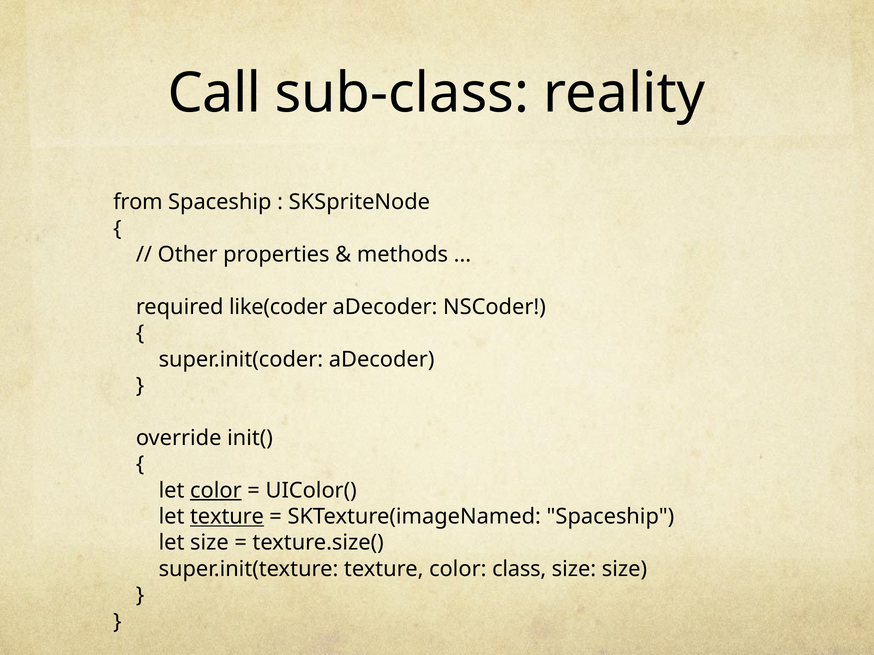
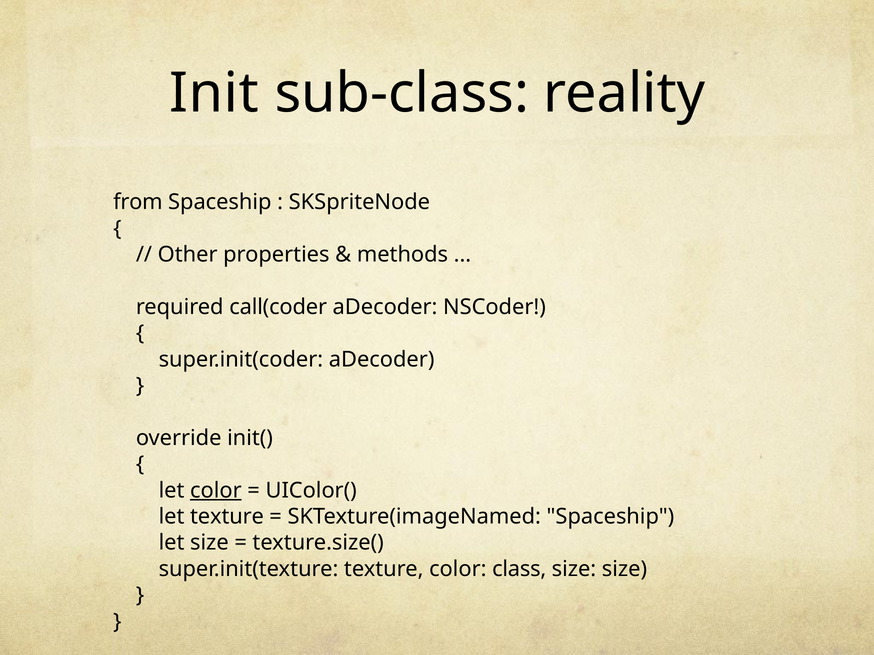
Call: Call -> Init (214, 93)
like(coder: like(coder -> call(coder (278, 307)
texture underline: present -> none (227, 517)
